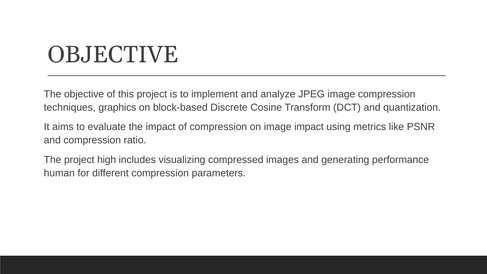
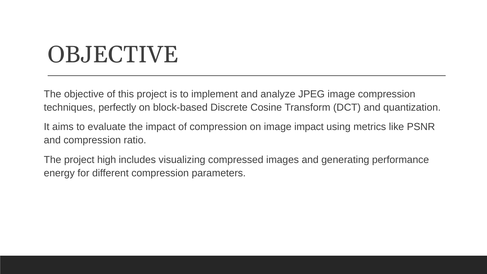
graphics: graphics -> perfectly (117, 107)
human: human -> energy (59, 173)
